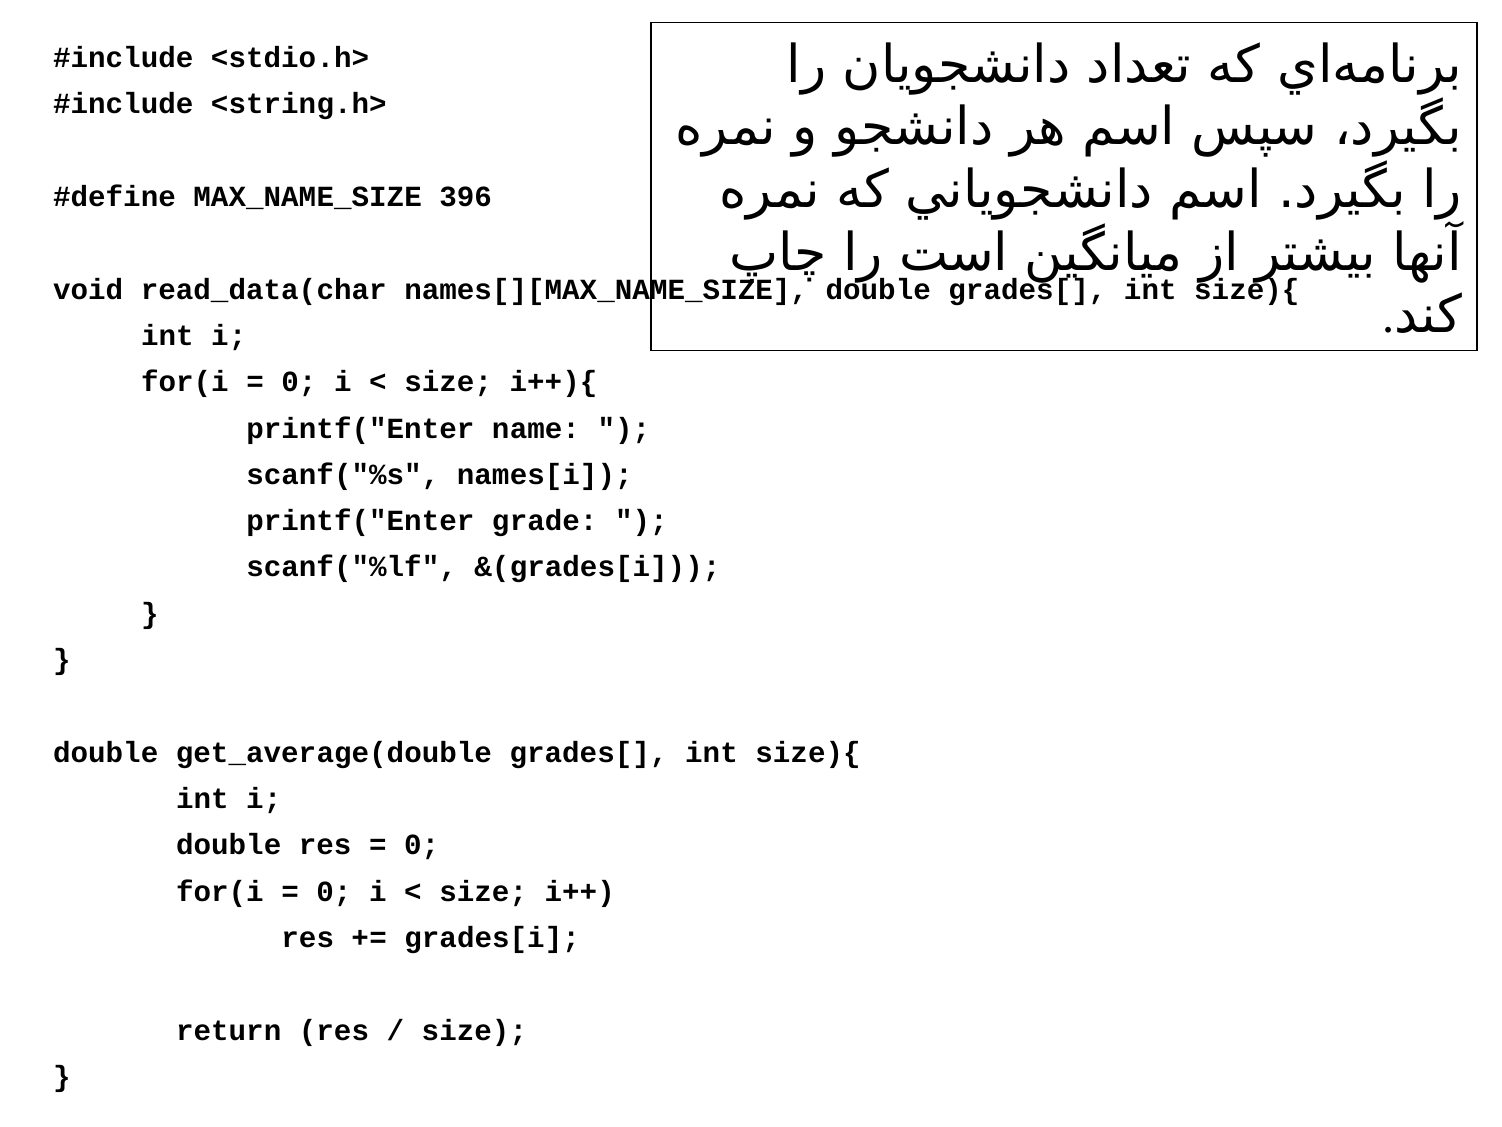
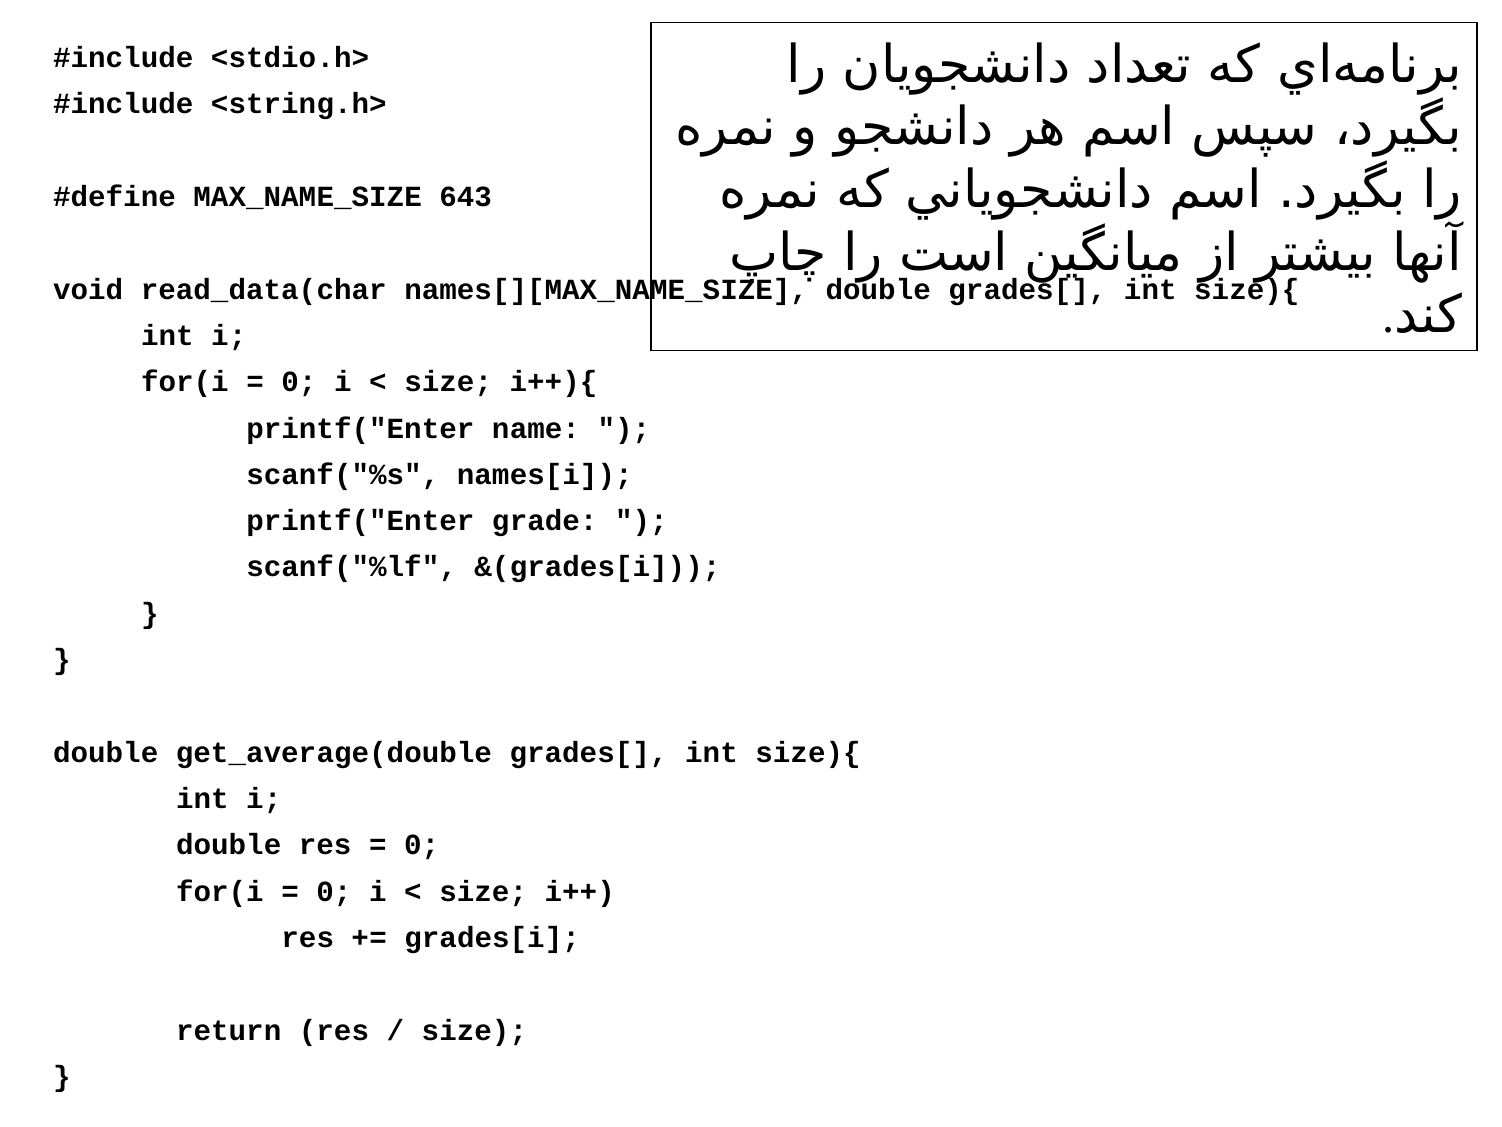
396: 396 -> 643 (466, 197)
